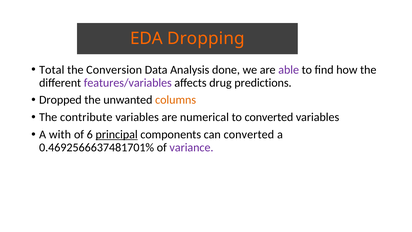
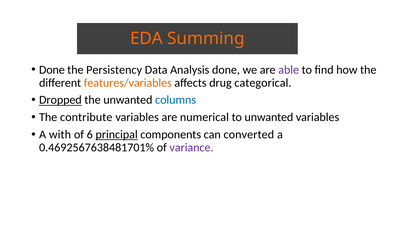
Dropping: Dropping -> Summing (206, 38)
Total: Total -> Done (52, 70)
Conversion: Conversion -> Persistency (114, 70)
features/variables colour: purple -> orange (128, 83)
predictions: predictions -> categorical (263, 83)
Dropped underline: none -> present (60, 100)
columns colour: orange -> blue (176, 100)
to converted: converted -> unwanted (269, 117)
0.4692566637481701%: 0.4692566637481701% -> 0.4692567638481701% (97, 147)
